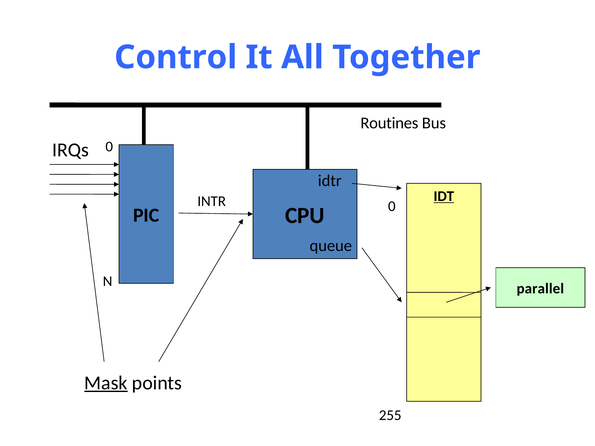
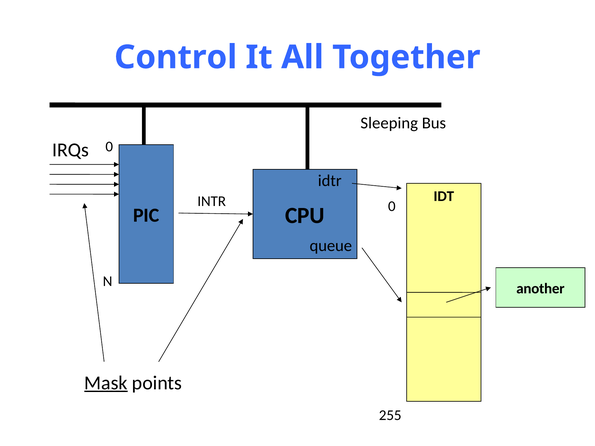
Routines: Routines -> Sleeping (389, 123)
IDT underline: present -> none (444, 196)
parallel: parallel -> another (540, 289)
